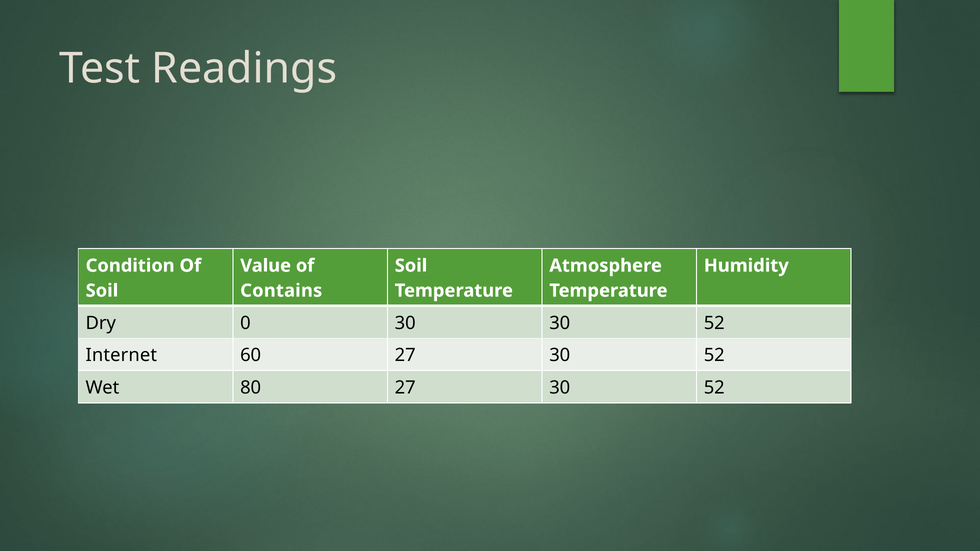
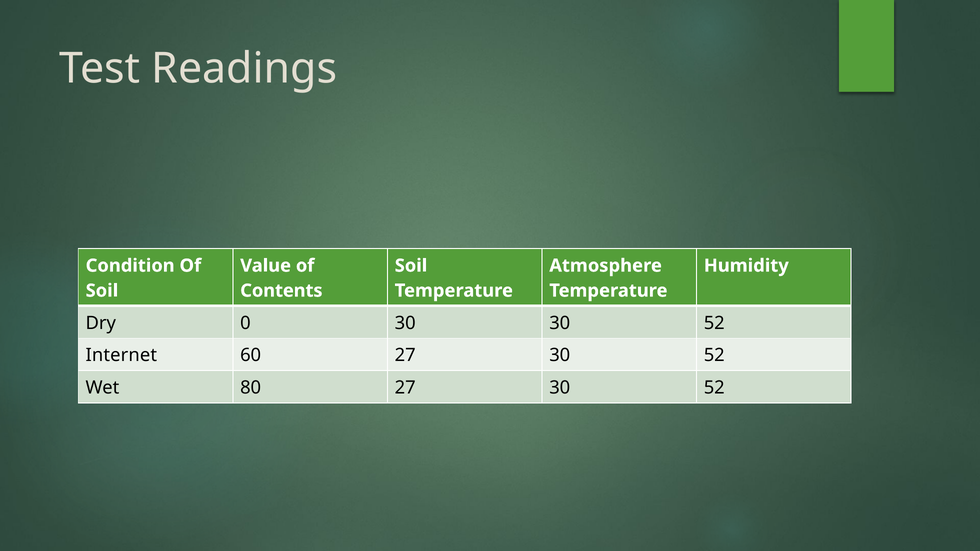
Contains: Contains -> Contents (281, 291)
